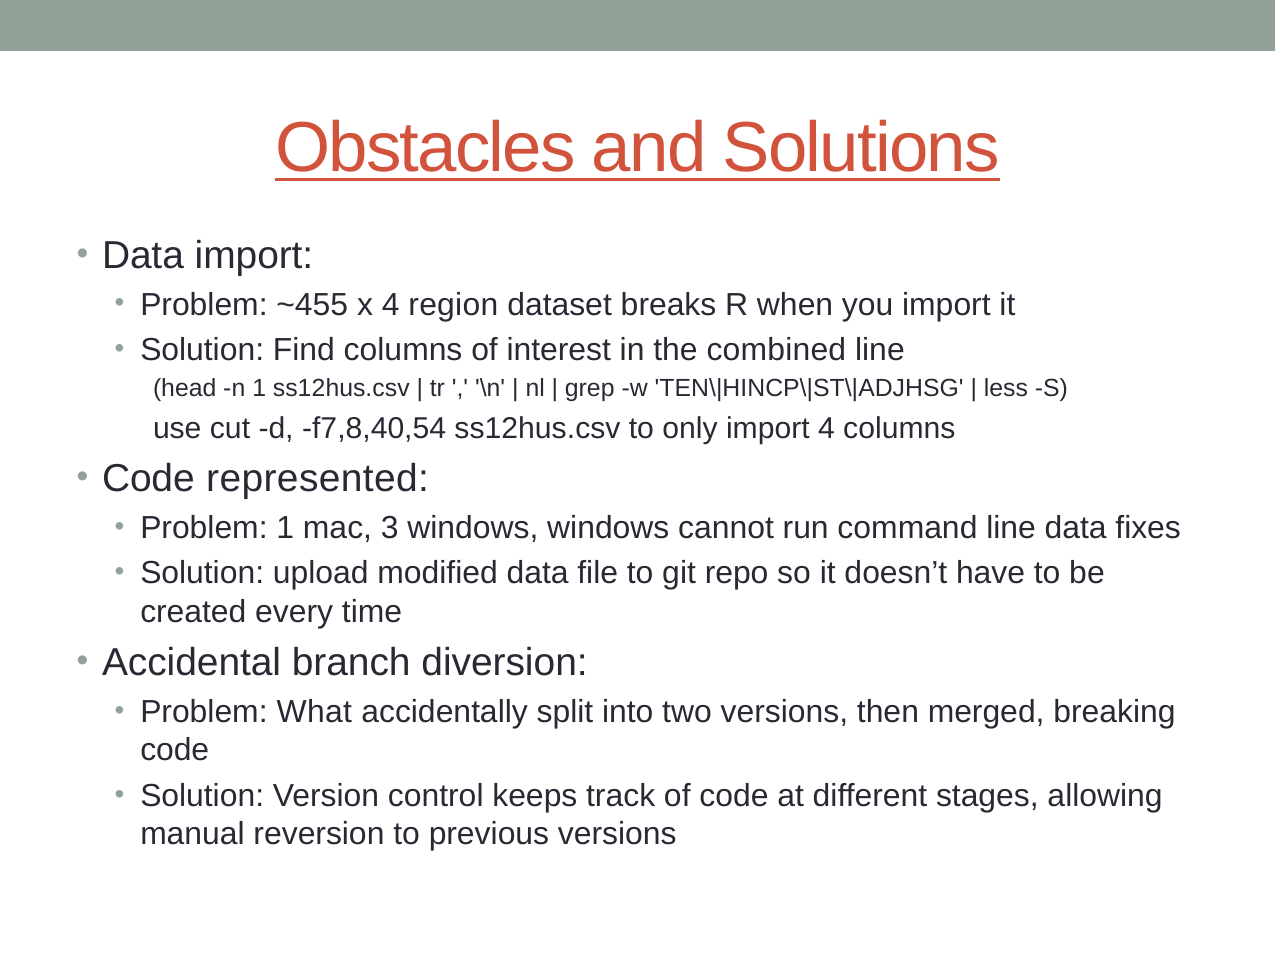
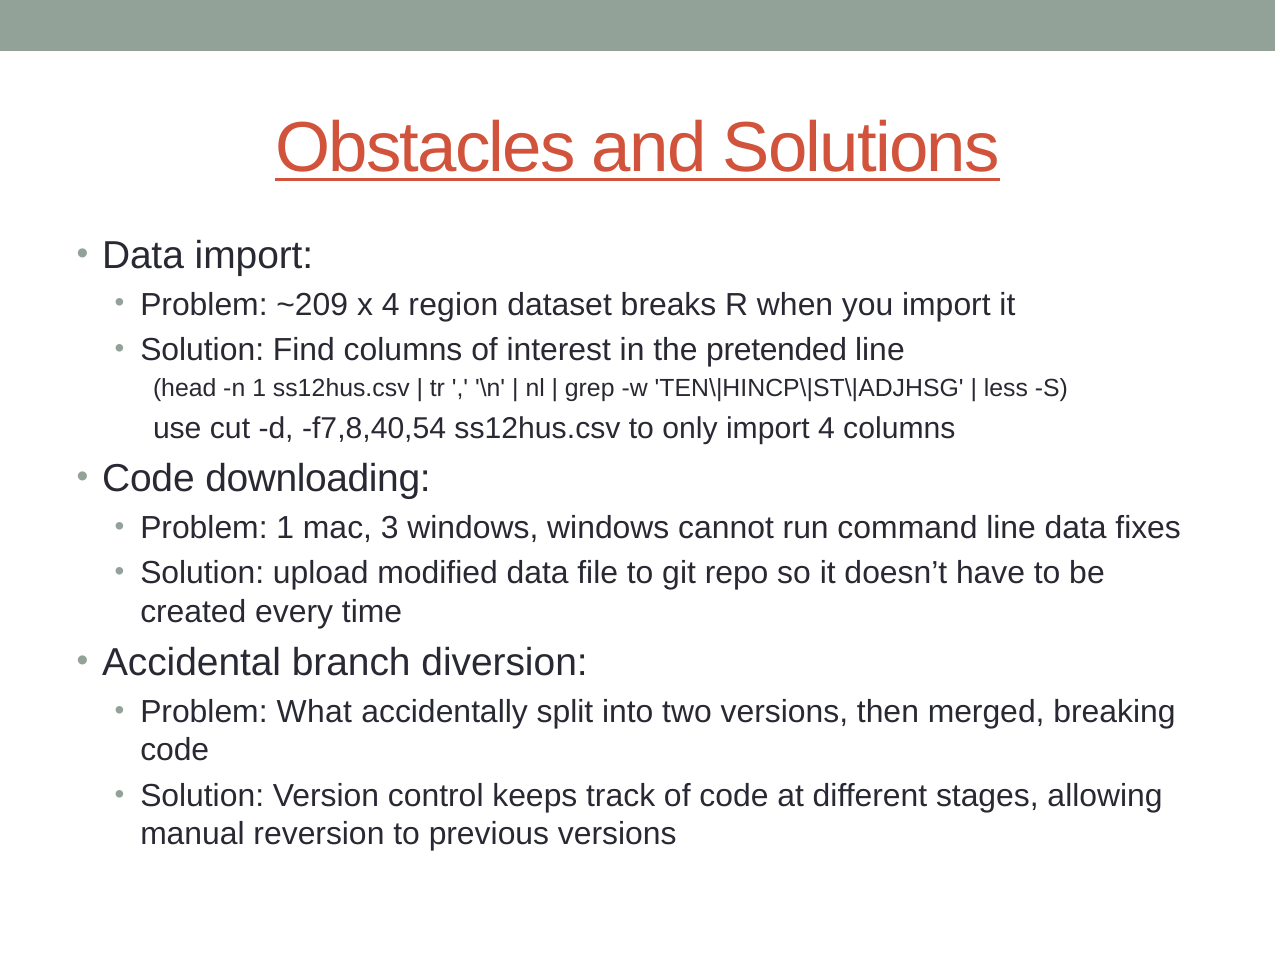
~455: ~455 -> ~209 (312, 305)
combined: combined -> pretended (777, 350)
represented: represented -> downloading (318, 479)
